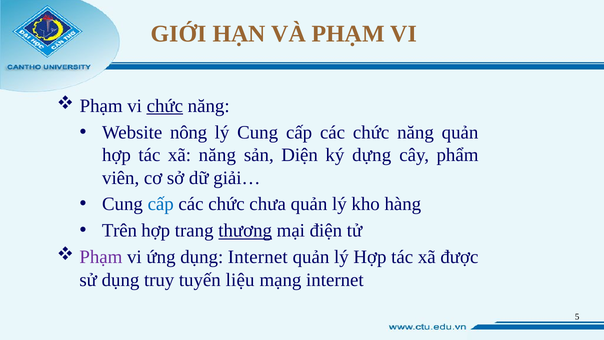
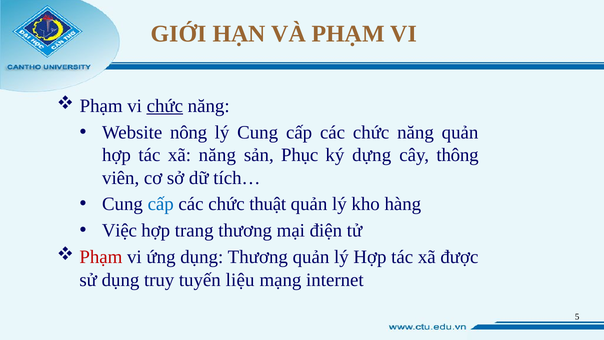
Diện: Diện -> Phục (300, 155)
phẩm: phẩm -> thông (458, 155)
giải…: giải… -> tích… (237, 178)
chưa: chưa -> thuật (268, 204)
Trên: Trên -> Việc (119, 231)
thương underline: present -> none (245, 231)
Phạm colour: purple -> red (101, 257)
dụng Internet: Internet -> Thương (258, 257)
